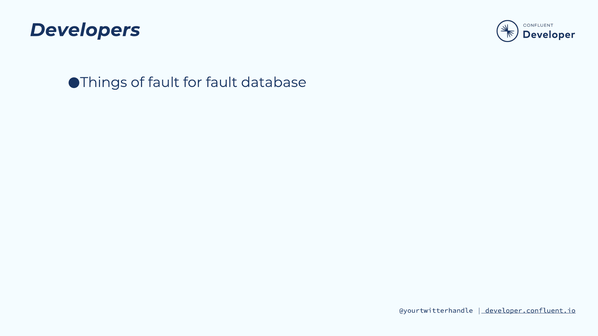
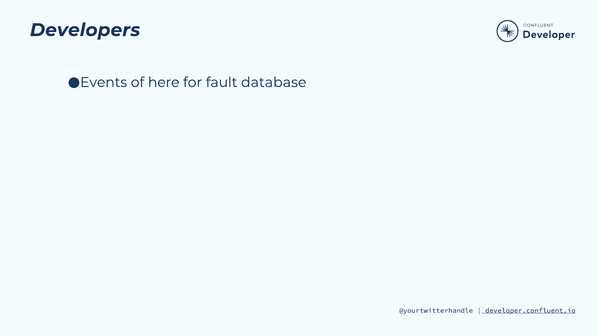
Things: Things -> Events (104, 82)
of fault: fault -> here (164, 82)
